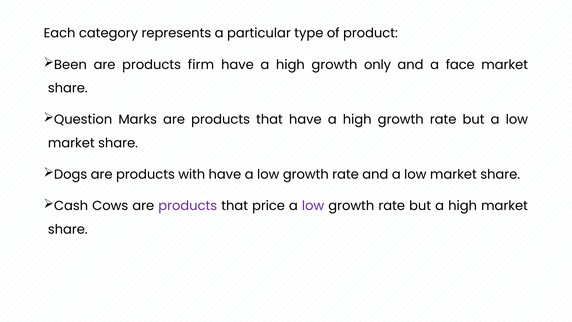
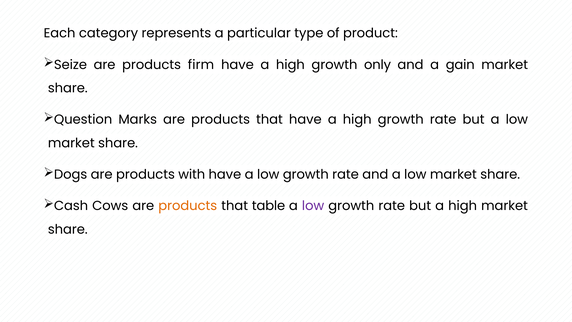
Been: Been -> Seize (70, 65)
face: face -> gain (460, 65)
products colour: purple -> orange (188, 206)
price: price -> table (269, 206)
